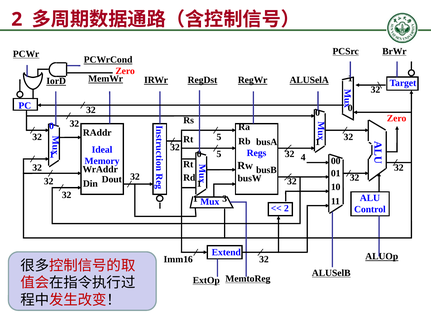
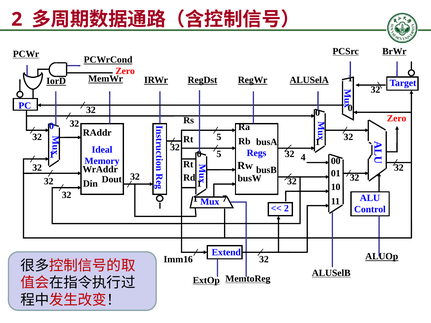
3: 3 -> 7 (225, 199)
